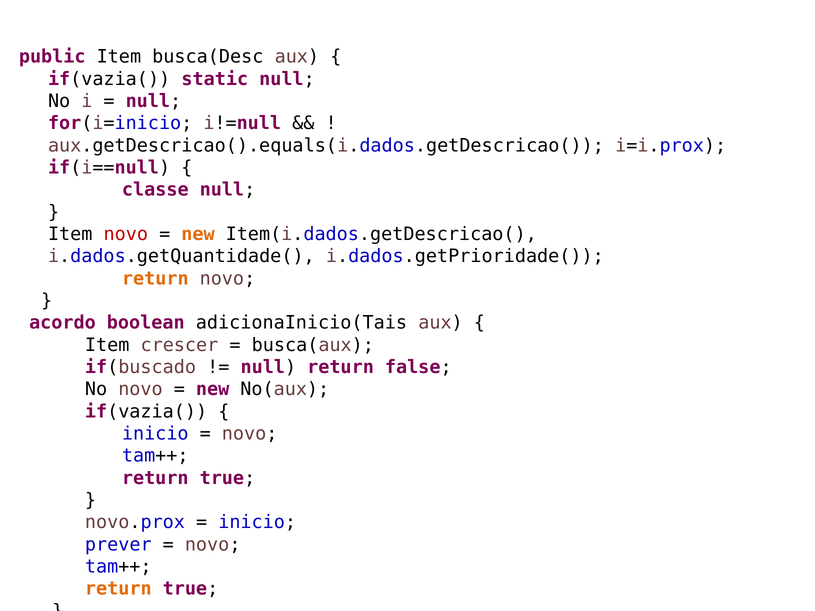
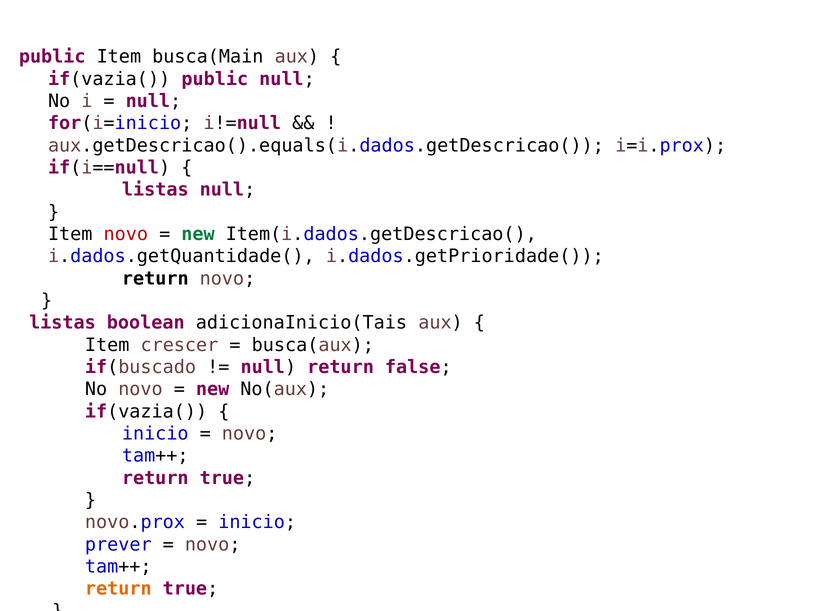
busca(Desc: busca(Desc -> busca(Main (208, 57)
if(vazia( static: static -> public (215, 79)
classe: classe -> listas (155, 190)
new colour: orange -> green (198, 234)
return colour: orange -> black (155, 279)
acordo: acordo -> listas (62, 323)
